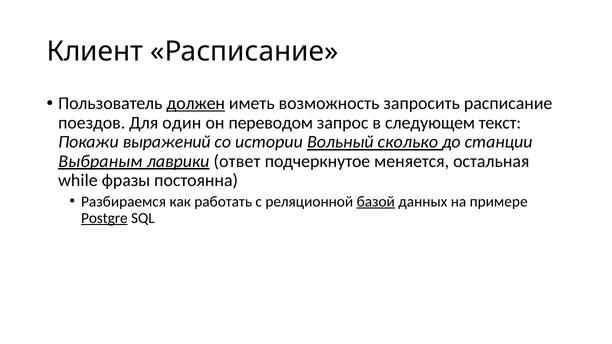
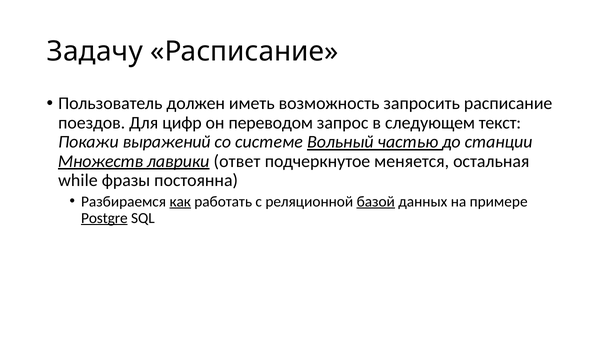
Клиент: Клиент -> Задачу (95, 51)
должен underline: present -> none (196, 103)
один: один -> цифр (182, 123)
истории: истории -> системе (269, 142)
сколько: сколько -> частью (408, 142)
Выбраным: Выбраным -> Множеств (101, 161)
как underline: none -> present (180, 202)
